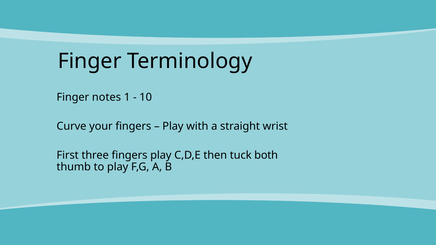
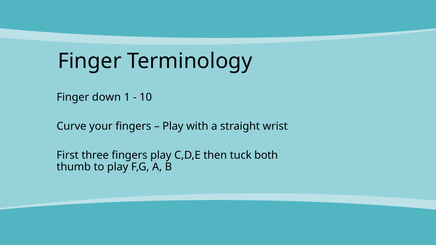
notes: notes -> down (107, 97)
